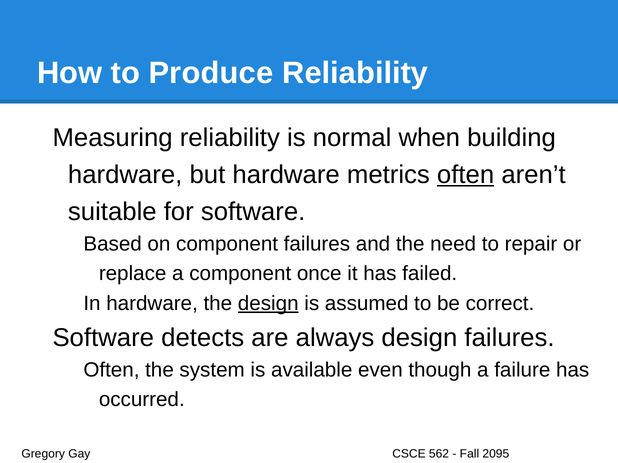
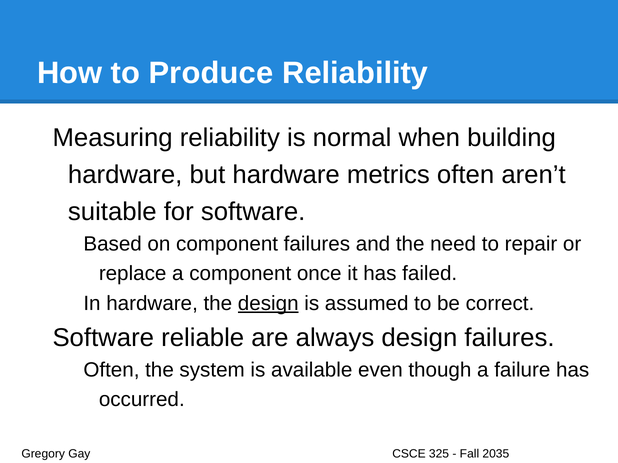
often underline: present -> none (466, 175)
detects: detects -> reliable (203, 338)
562: 562 -> 325 (439, 454)
2095: 2095 -> 2035 (496, 454)
